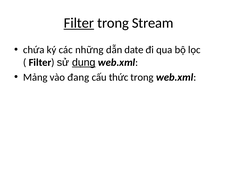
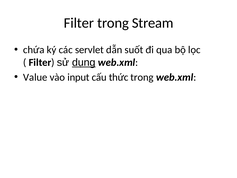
Filter underline: present -> none (79, 23)
những: những -> servlet (89, 50)
date: date -> suốt (134, 50)
Mảng: Mảng -> Value (35, 77)
đang: đang -> input (78, 77)
